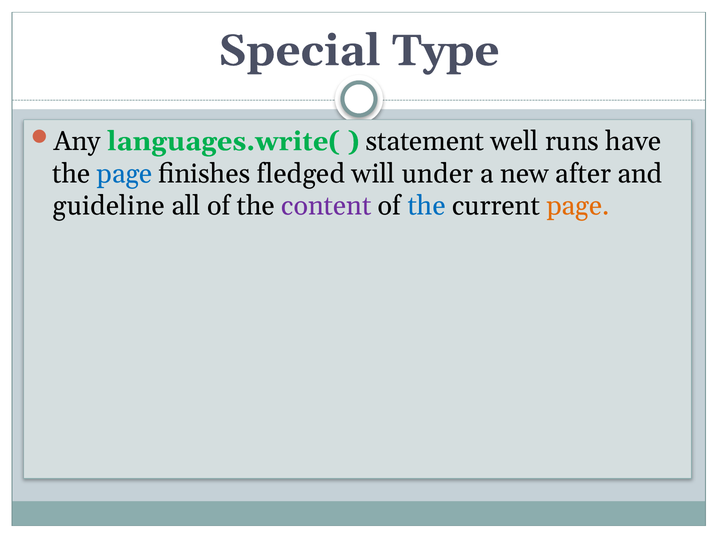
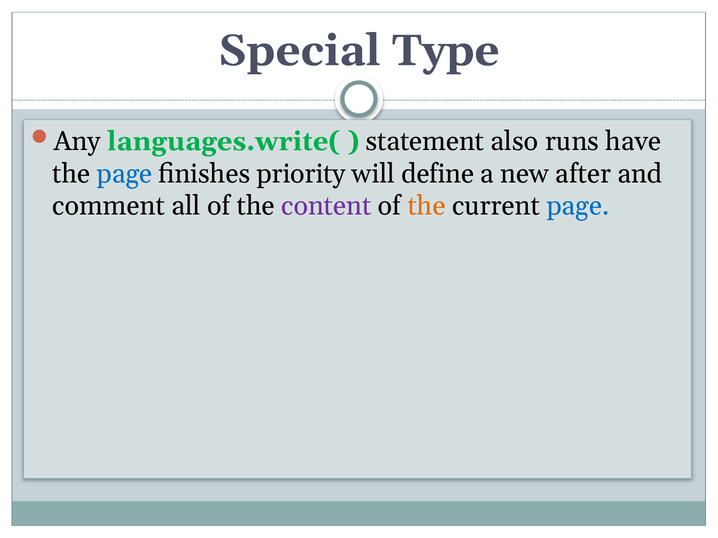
well: well -> also (515, 141)
fledged: fledged -> priority (301, 174)
under: under -> define (438, 174)
guideline: guideline -> comment (109, 206)
the colour: blue -> orange (427, 206)
page colour: orange -> blue (578, 206)
